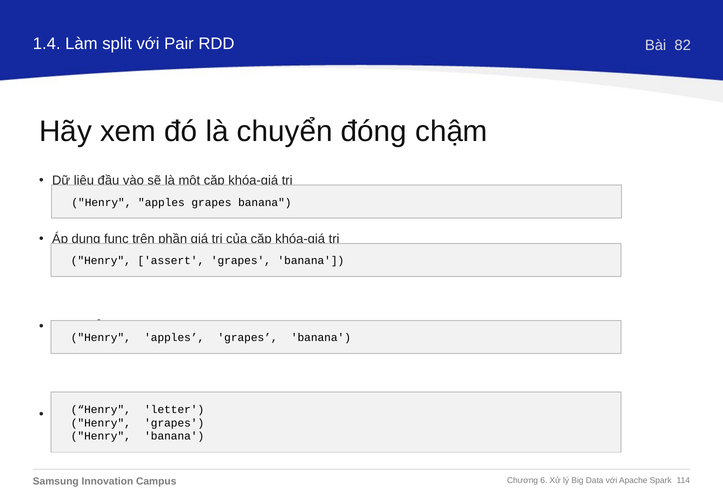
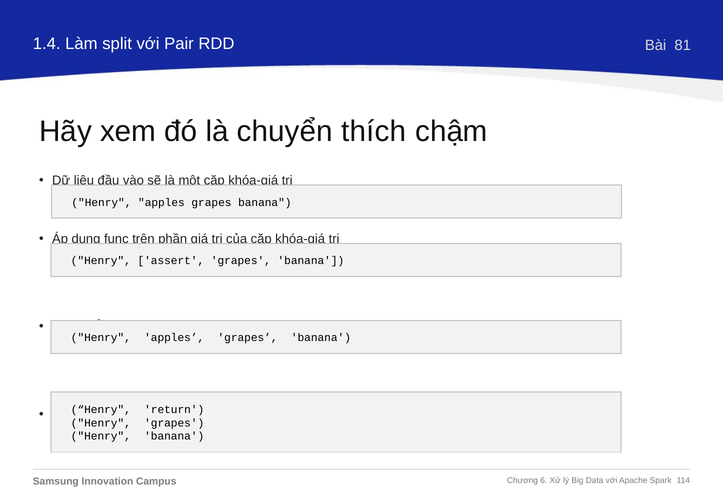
82: 82 -> 81 (683, 45)
đóng: đóng -> thích (374, 131)
letter: letter -> return (174, 409)
